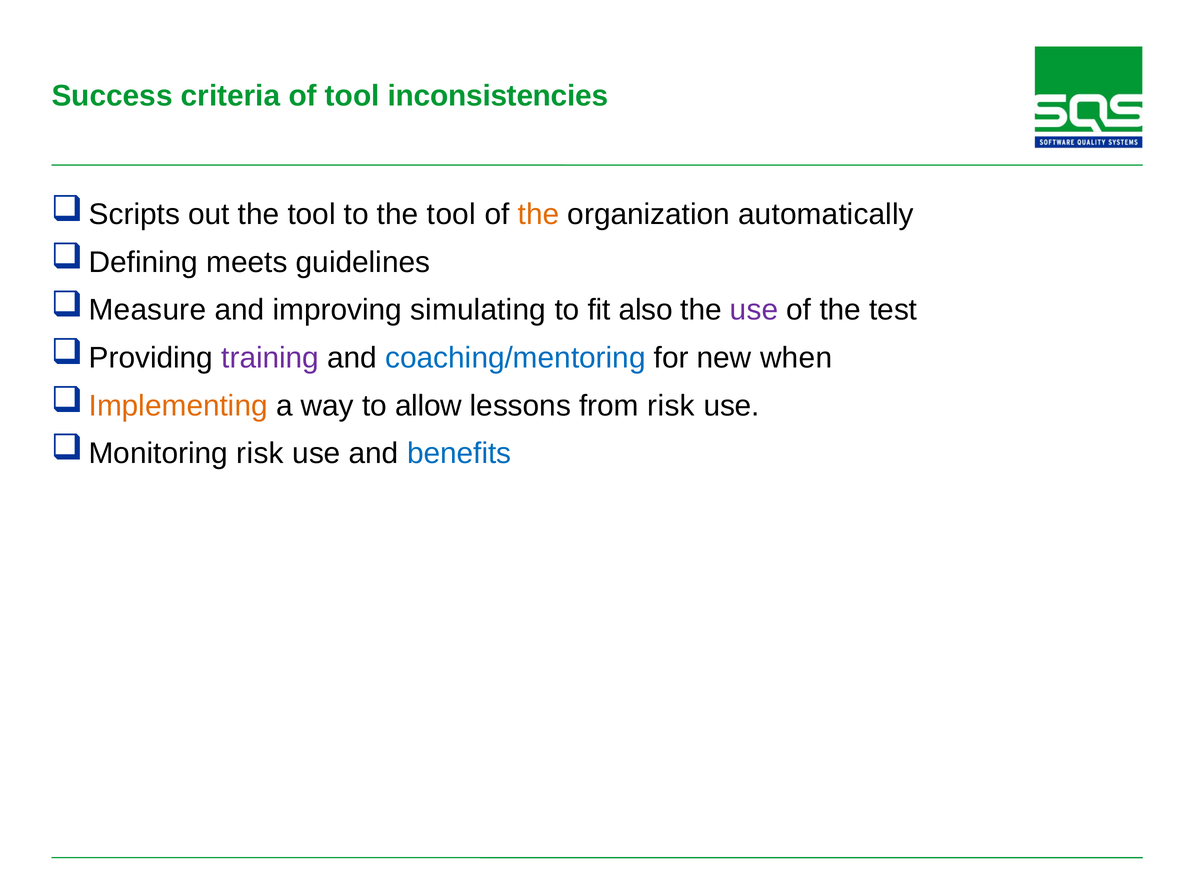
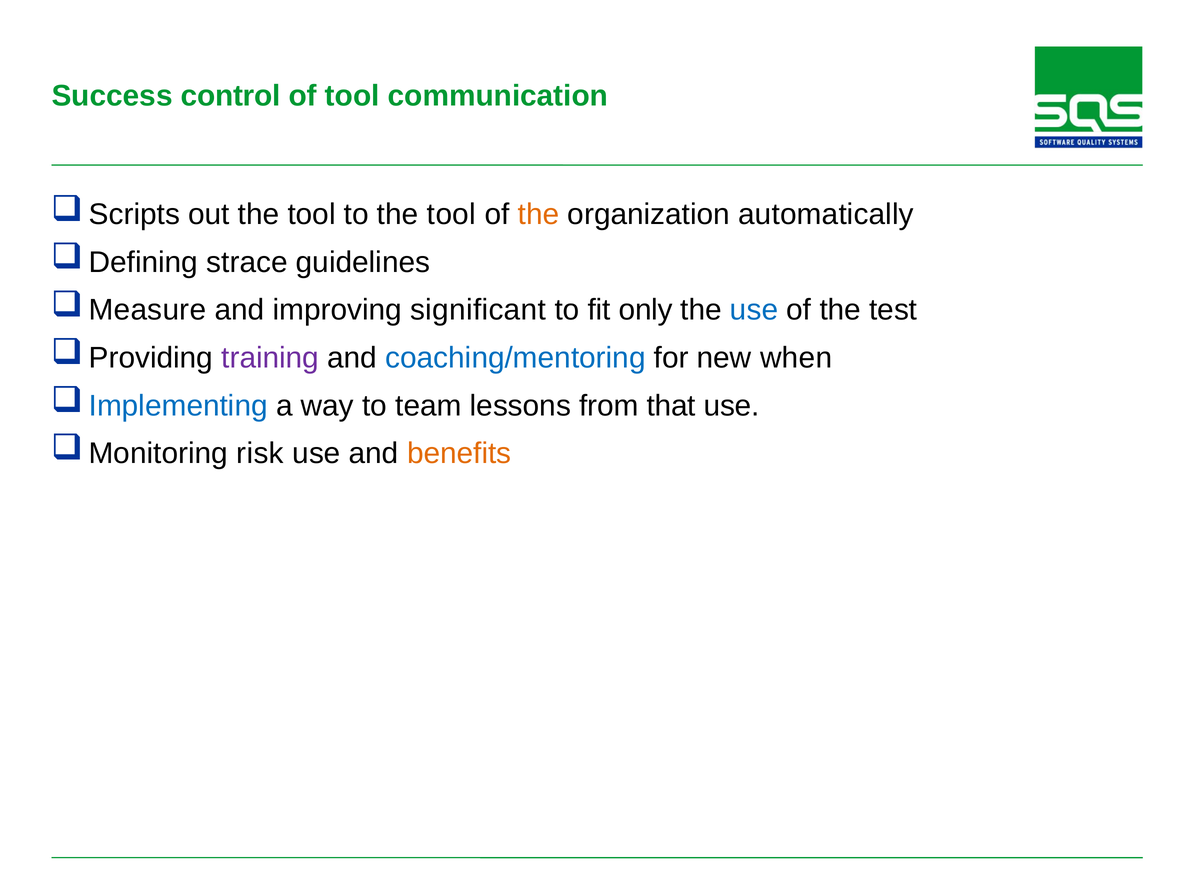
criteria: criteria -> control (231, 96)
inconsistencies: inconsistencies -> communication (498, 96)
meets: meets -> strace (247, 262)
simulating: simulating -> significant (478, 310)
also: also -> only (646, 310)
use colour: purple -> blue (754, 310)
Implementing colour: orange -> blue (178, 405)
allow: allow -> team (428, 405)
from risk: risk -> that (671, 405)
benefits colour: blue -> orange (459, 453)
